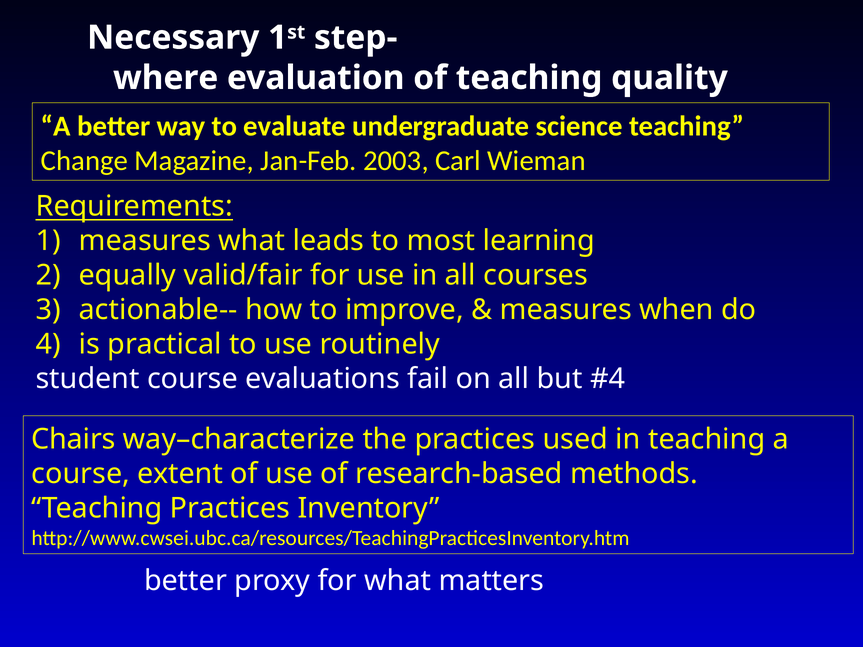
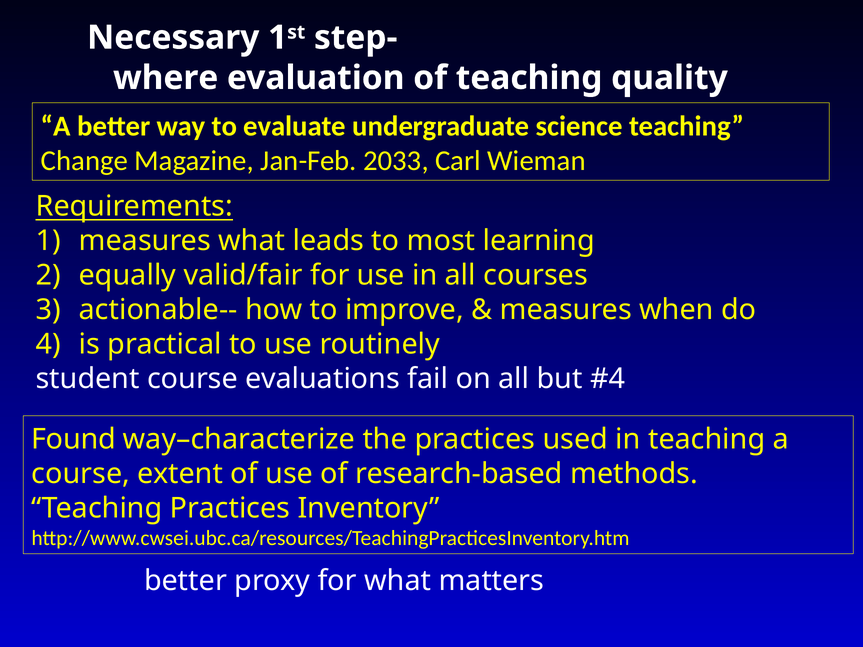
2003: 2003 -> 2033 (396, 161)
Chairs: Chairs -> Found (74, 439)
